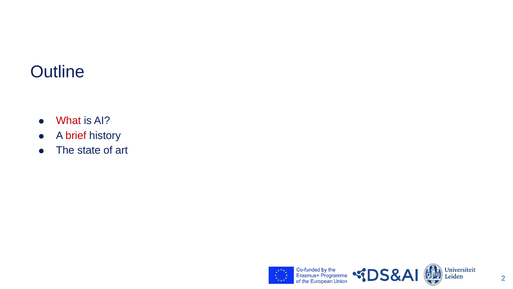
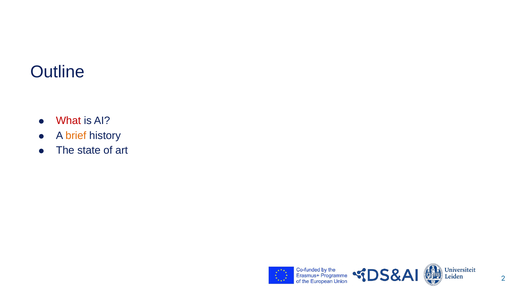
brief colour: red -> orange (76, 135)
